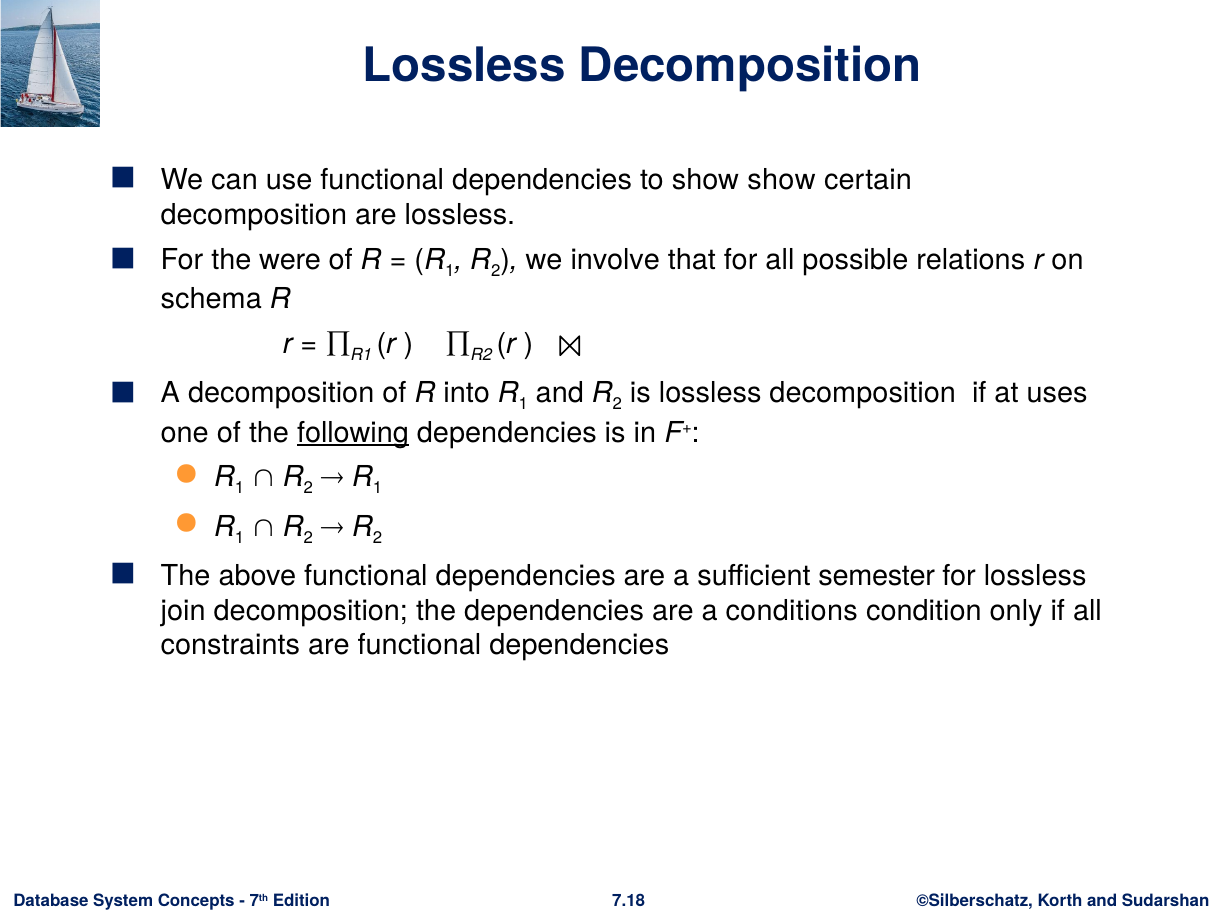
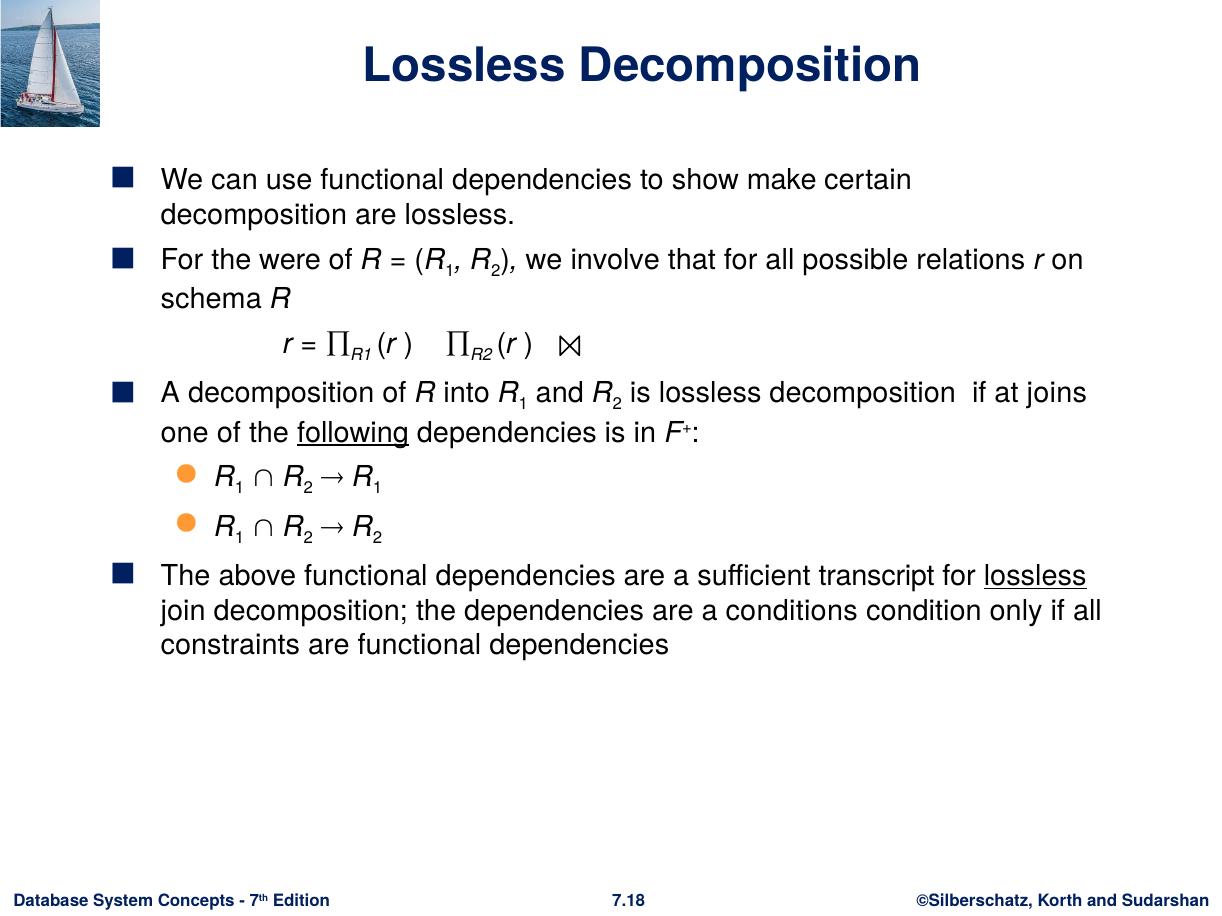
show show: show -> make (782, 180)
uses: uses -> joins (1057, 393)
semester: semester -> transcript (877, 577)
lossless underline: none -> present (1035, 577)
